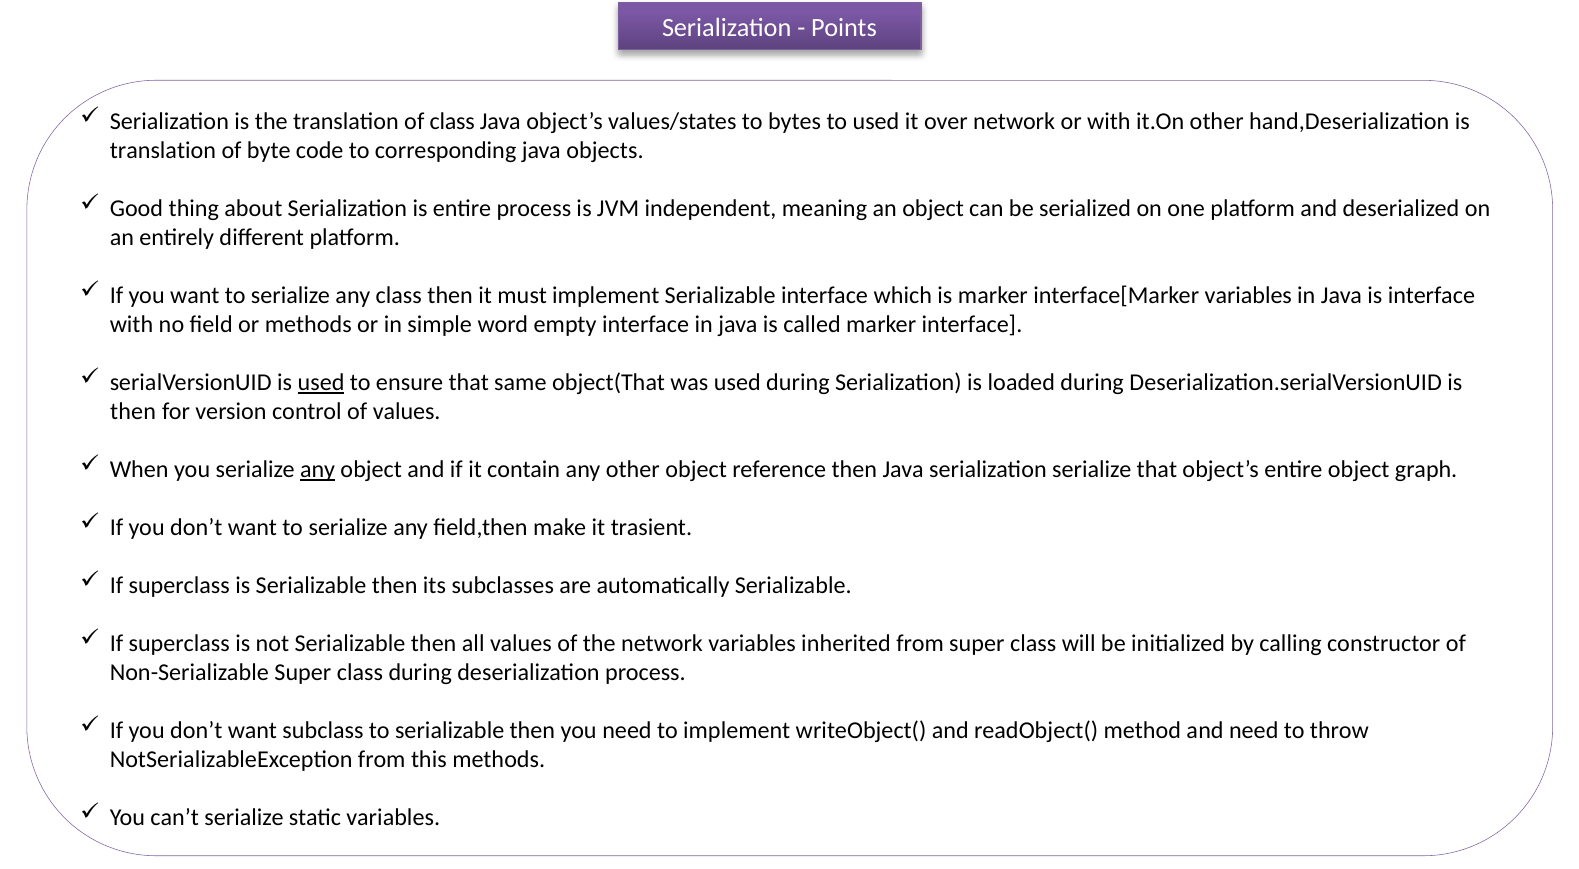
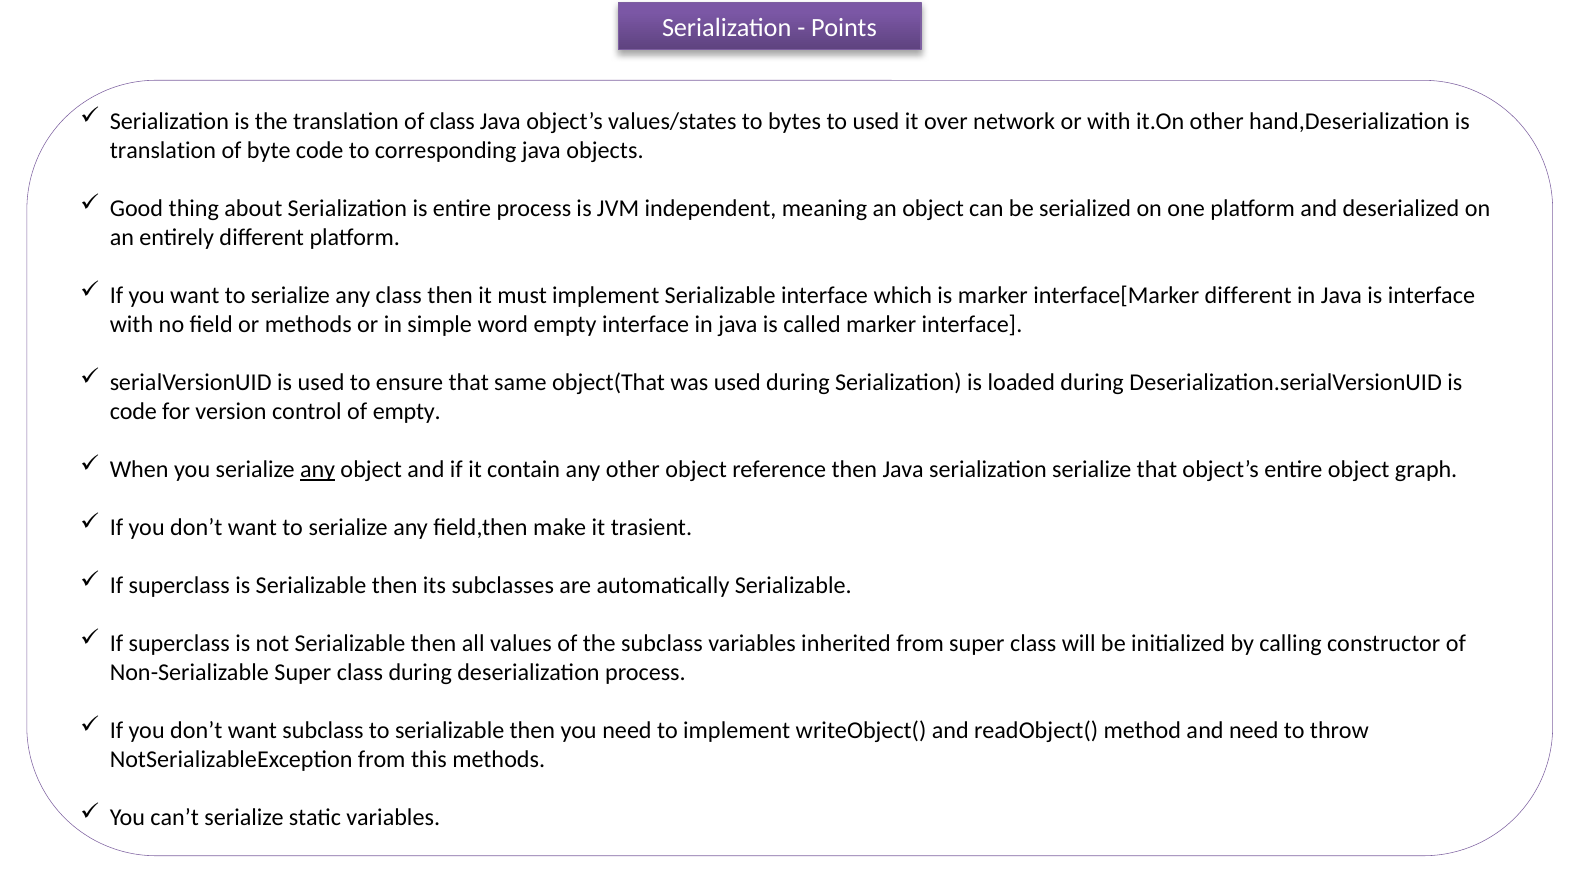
interface[Marker variables: variables -> different (1248, 296)
used underline: present -> none (321, 382)
then: then -> code (133, 411)
of values: values -> empty (407, 411)
the network: network -> subclass (662, 643)
